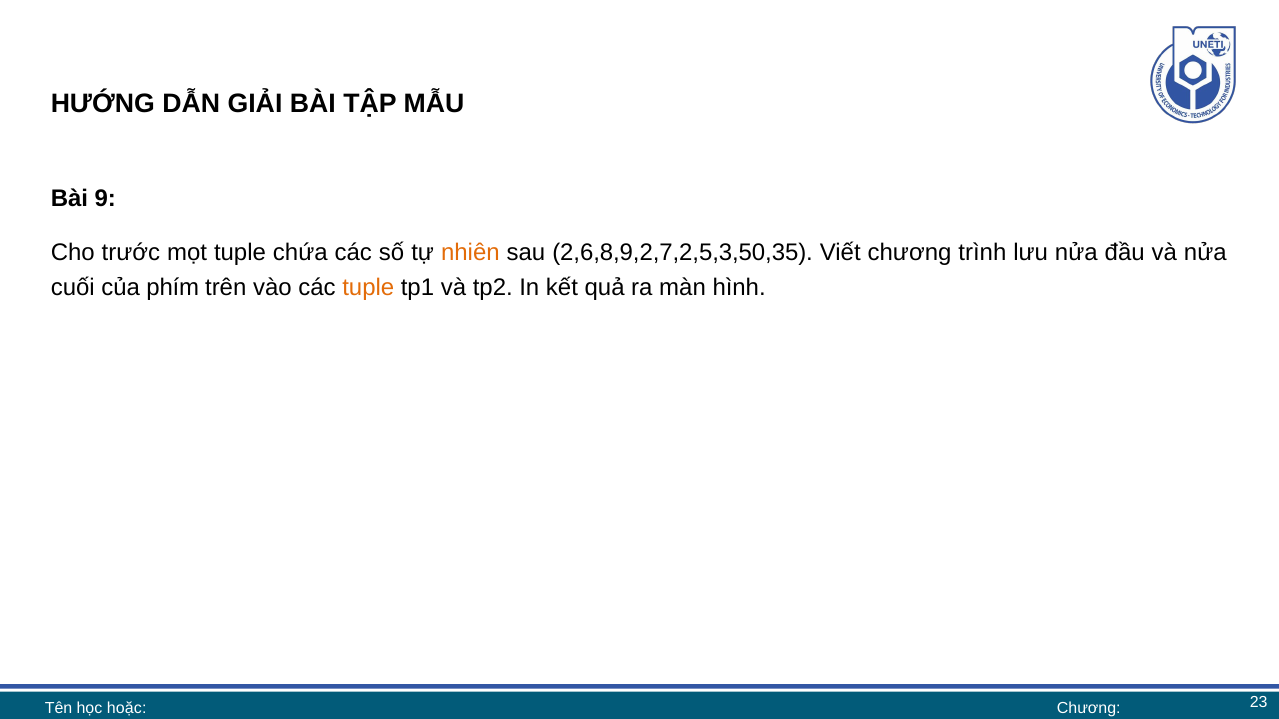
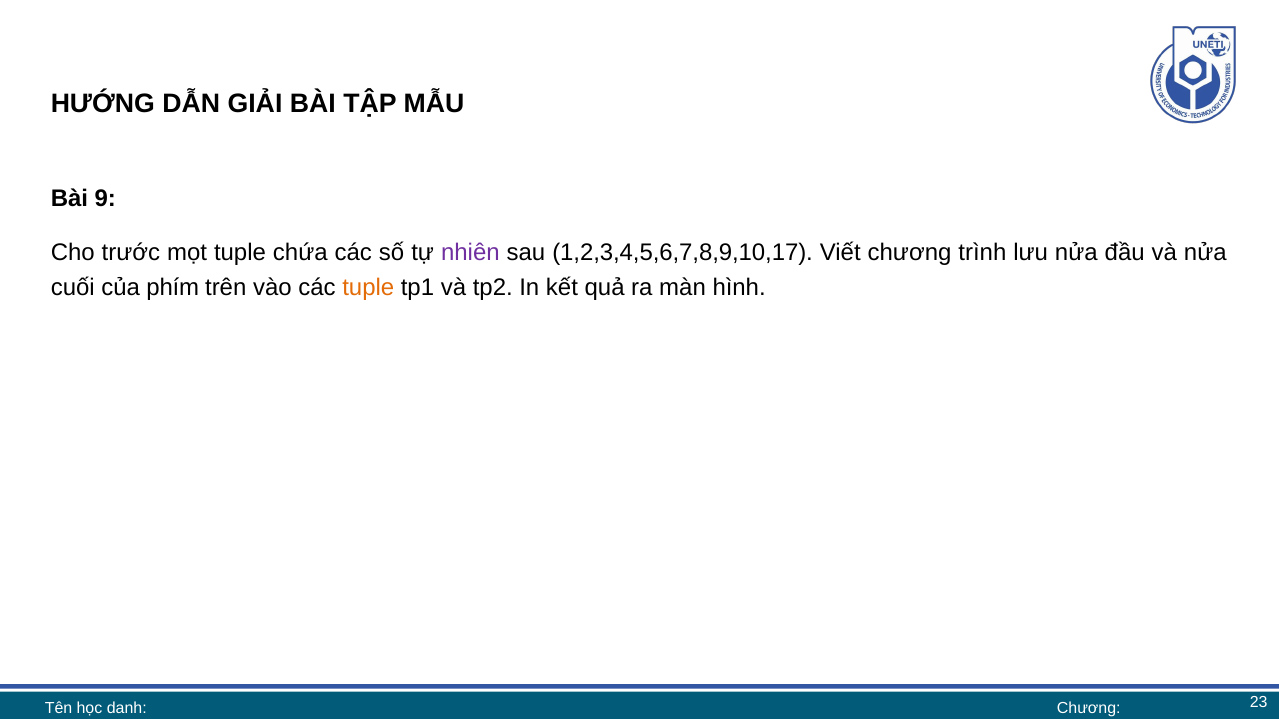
nhiên colour: orange -> purple (470, 253)
2,6,8,9,2,7,2,5,3,50,35: 2,6,8,9,2,7,2,5,3,50,35 -> 1,2,3,4,5,6,7,8,9,10,17 (683, 253)
hoặc: hoặc -> danh (127, 708)
